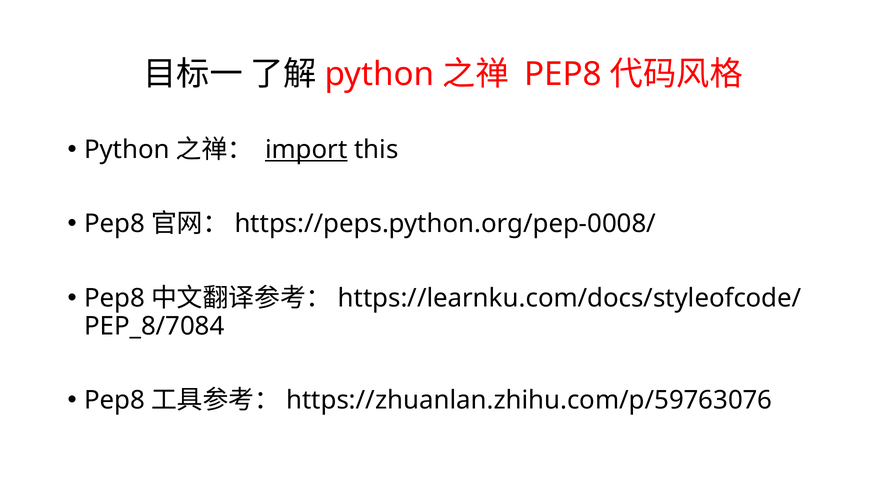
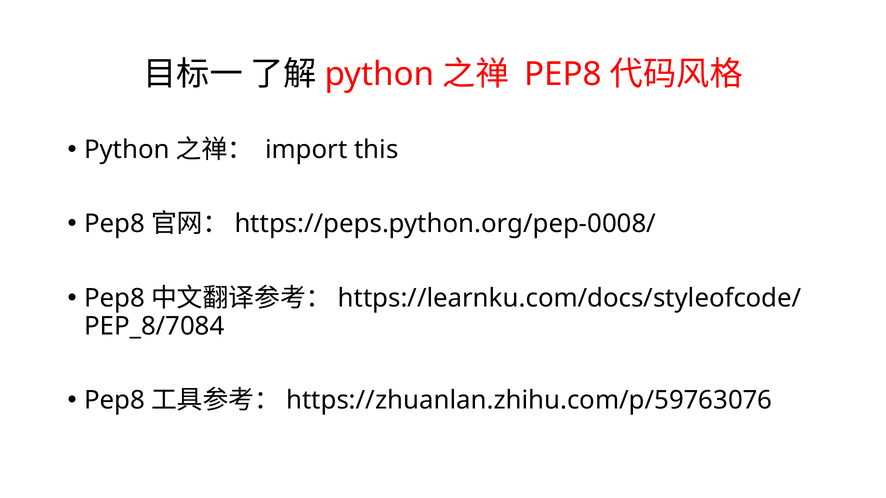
import underline: present -> none (306, 150)
